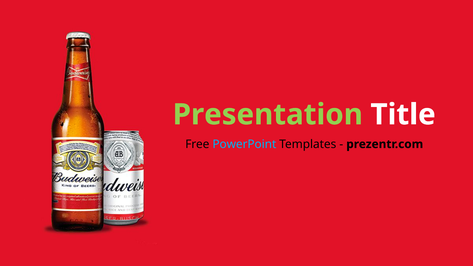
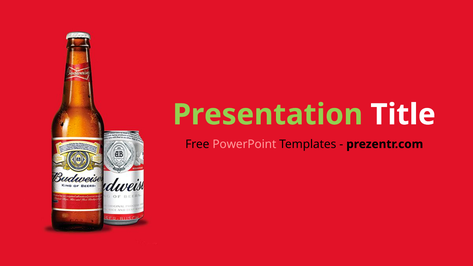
PowerPoint colour: light blue -> pink (244, 144)
